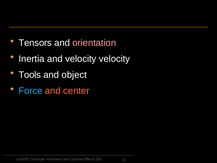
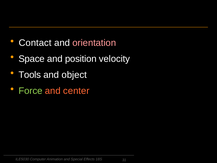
Tensors: Tensors -> Contact (35, 43)
Inertia: Inertia -> Space (32, 59)
and velocity: velocity -> position (81, 59)
Force colour: light blue -> light green (30, 91)
